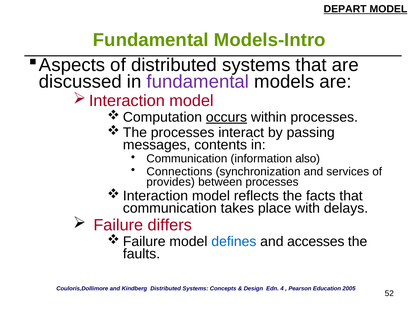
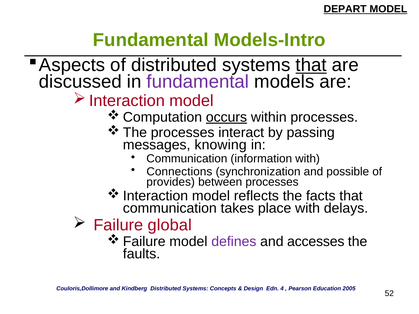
that underline: none -> present (311, 65)
contents: contents -> knowing (221, 145)
information also: also -> with (308, 159)
services: services -> possible (348, 172)
differs: differs -> global (170, 225)
defines colour: blue -> purple (234, 242)
